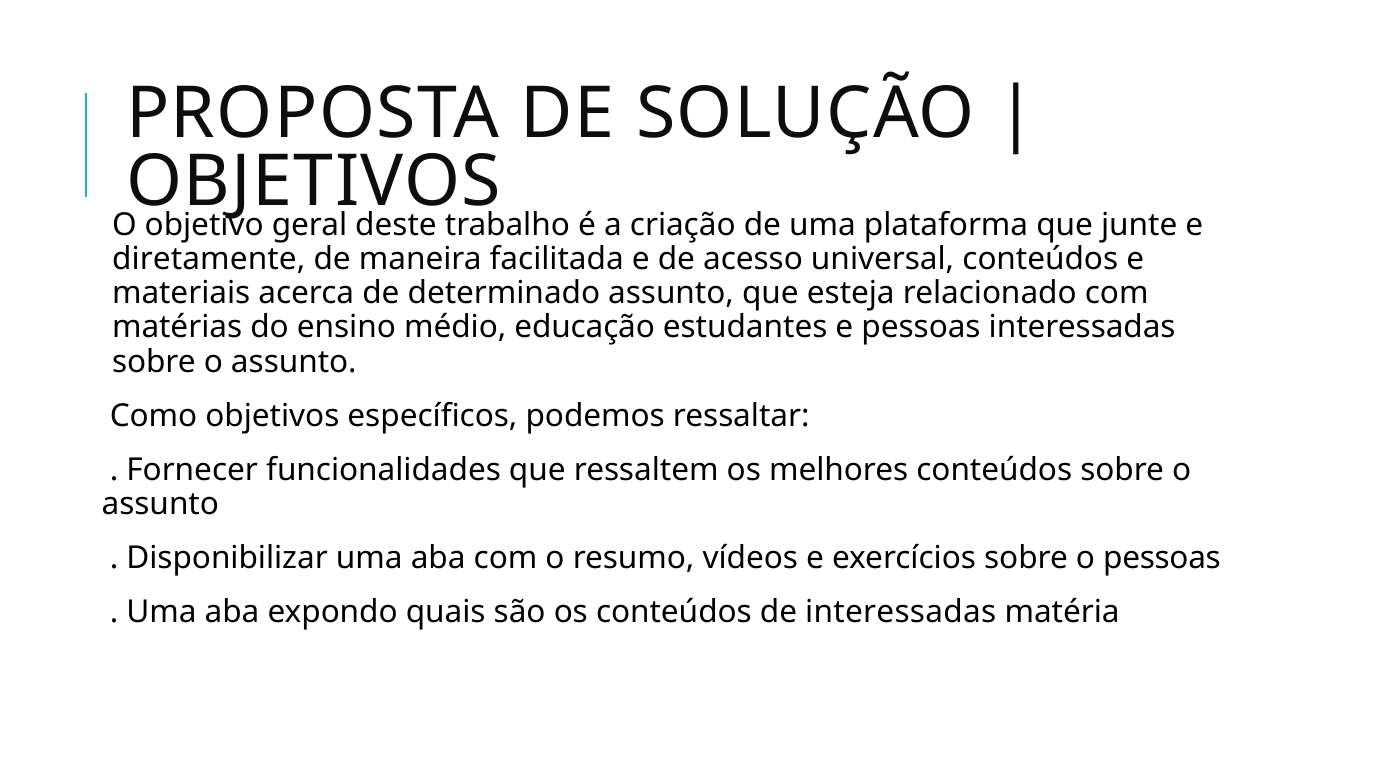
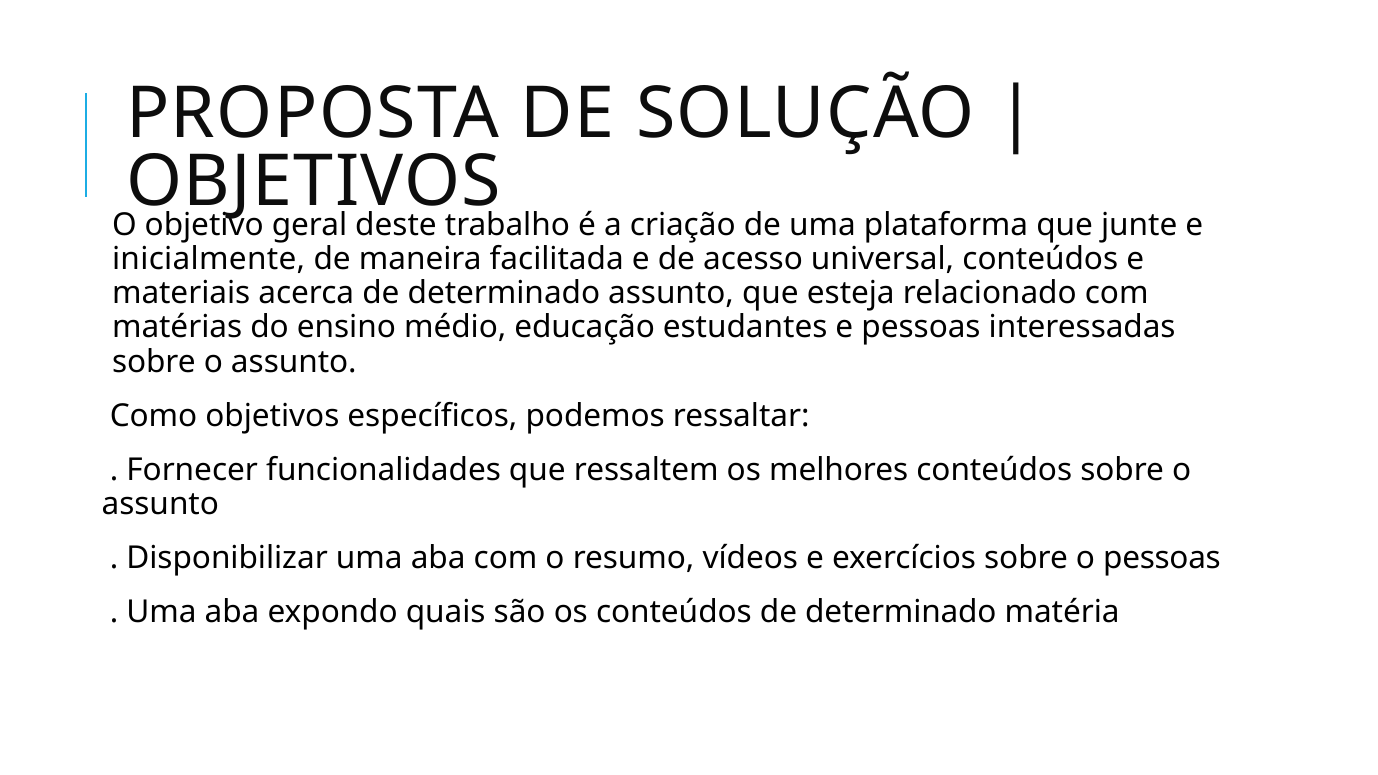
diretamente: diretamente -> inicialmente (209, 259)
conteúdos de interessadas: interessadas -> determinado (901, 613)
